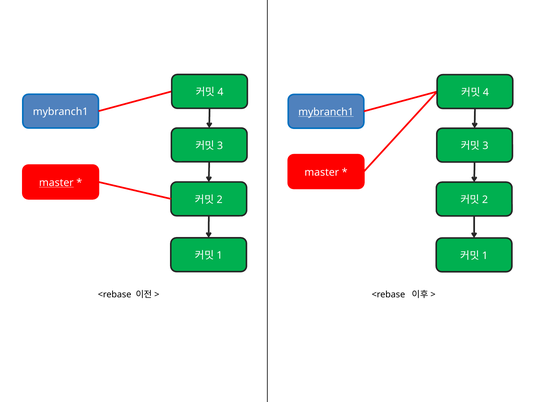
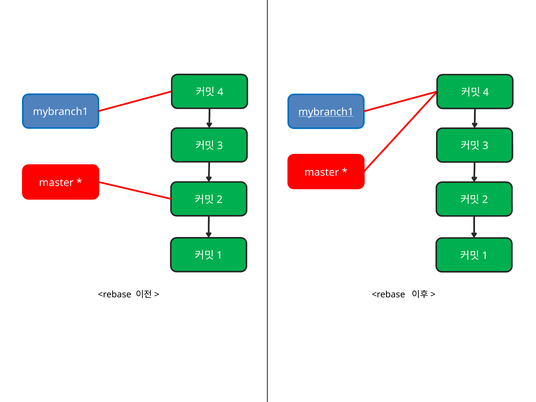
master underline: present -> none (56, 183)
